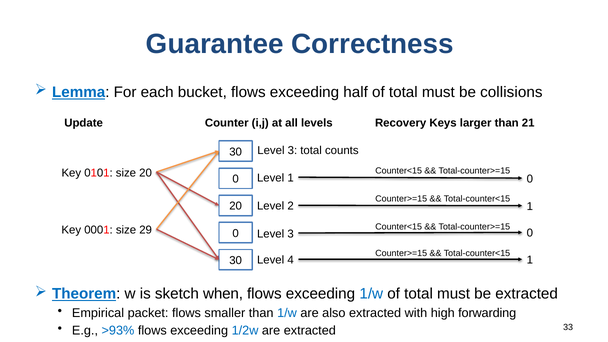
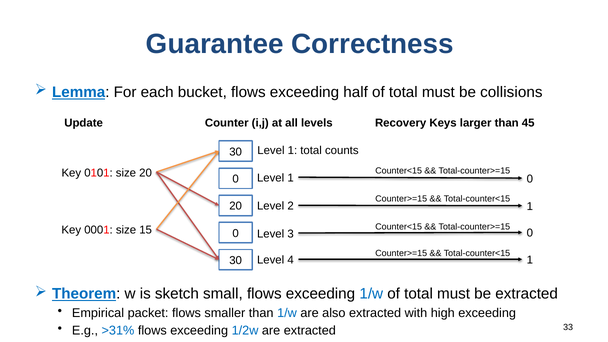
21: 21 -> 45 (528, 123)
30 Level 3: 3 -> 1 (292, 151)
29: 29 -> 15 (146, 230)
when: when -> small (223, 294)
high forwarding: forwarding -> exceeding (487, 313)
>93%: >93% -> >31% (118, 331)
